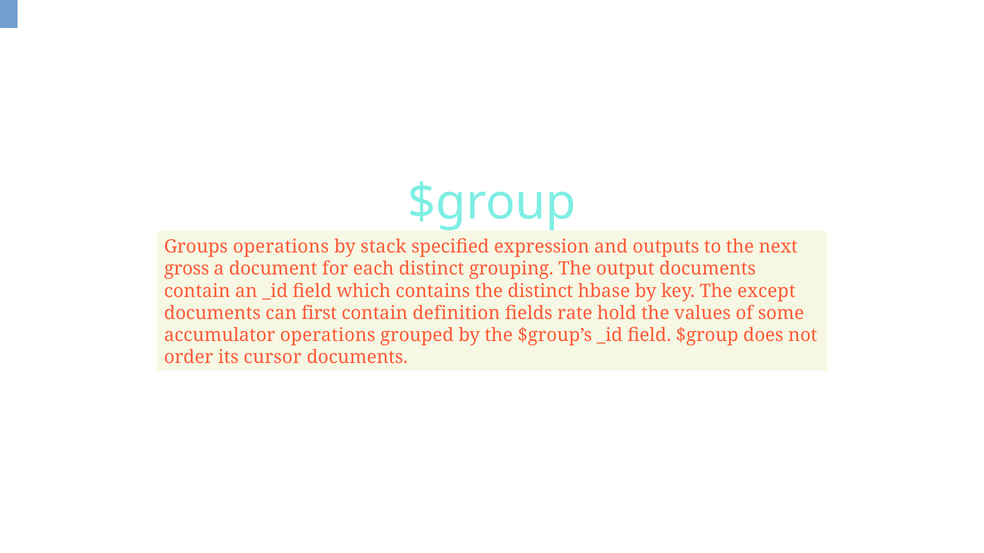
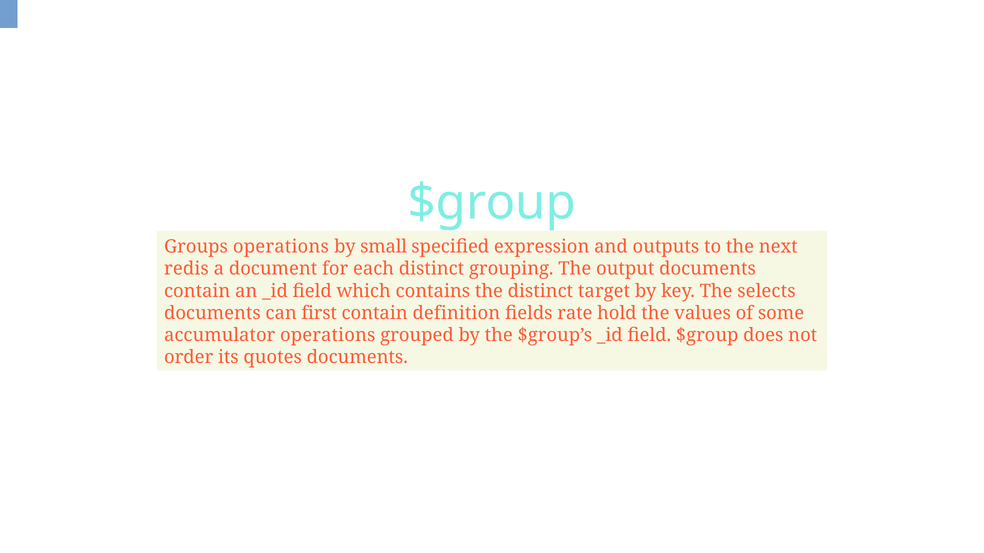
stack: stack -> small (384, 247)
gross: gross -> redis (186, 269)
hbase: hbase -> target (604, 291)
except: except -> selects (766, 291)
cursor: cursor -> quotes (273, 358)
